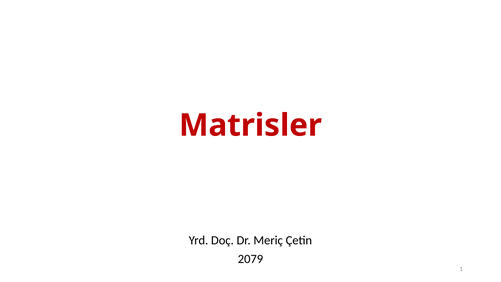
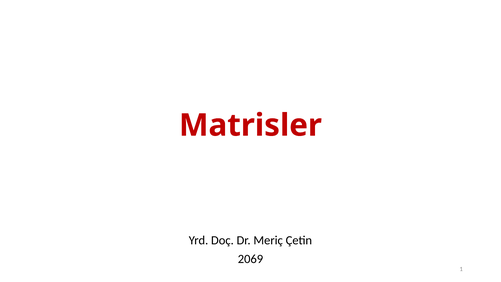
2079: 2079 -> 2069 (250, 259)
